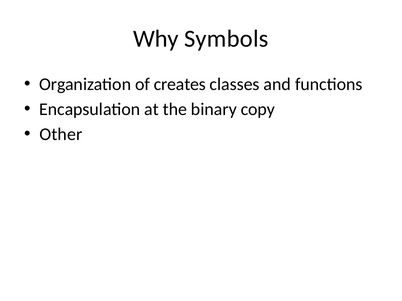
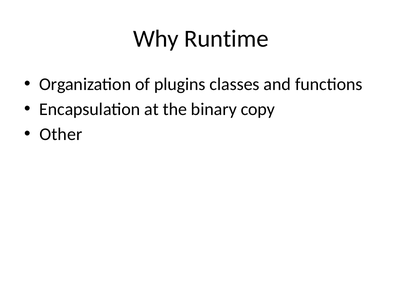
Symbols: Symbols -> Runtime (226, 39)
creates: creates -> plugins (180, 84)
